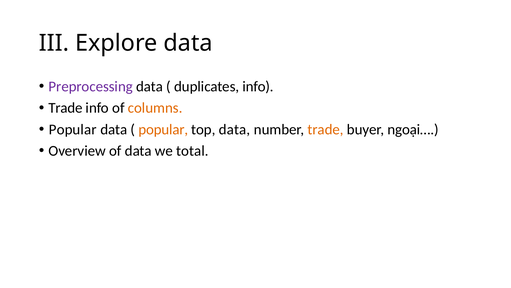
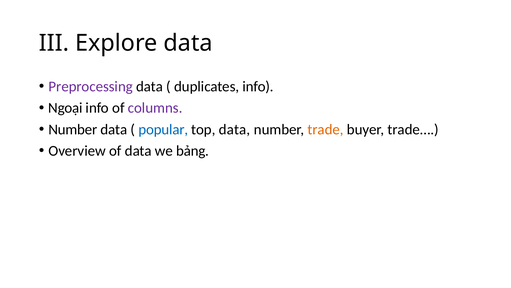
Trade: Trade -> Ngoại (65, 108)
columns colour: orange -> purple (155, 108)
Popular: Popular -> Number (73, 129)
popular colour: orange -> blue (163, 129)
ngoại…: ngoại… -> trade… (413, 129)
total: total -> bảng (193, 151)
